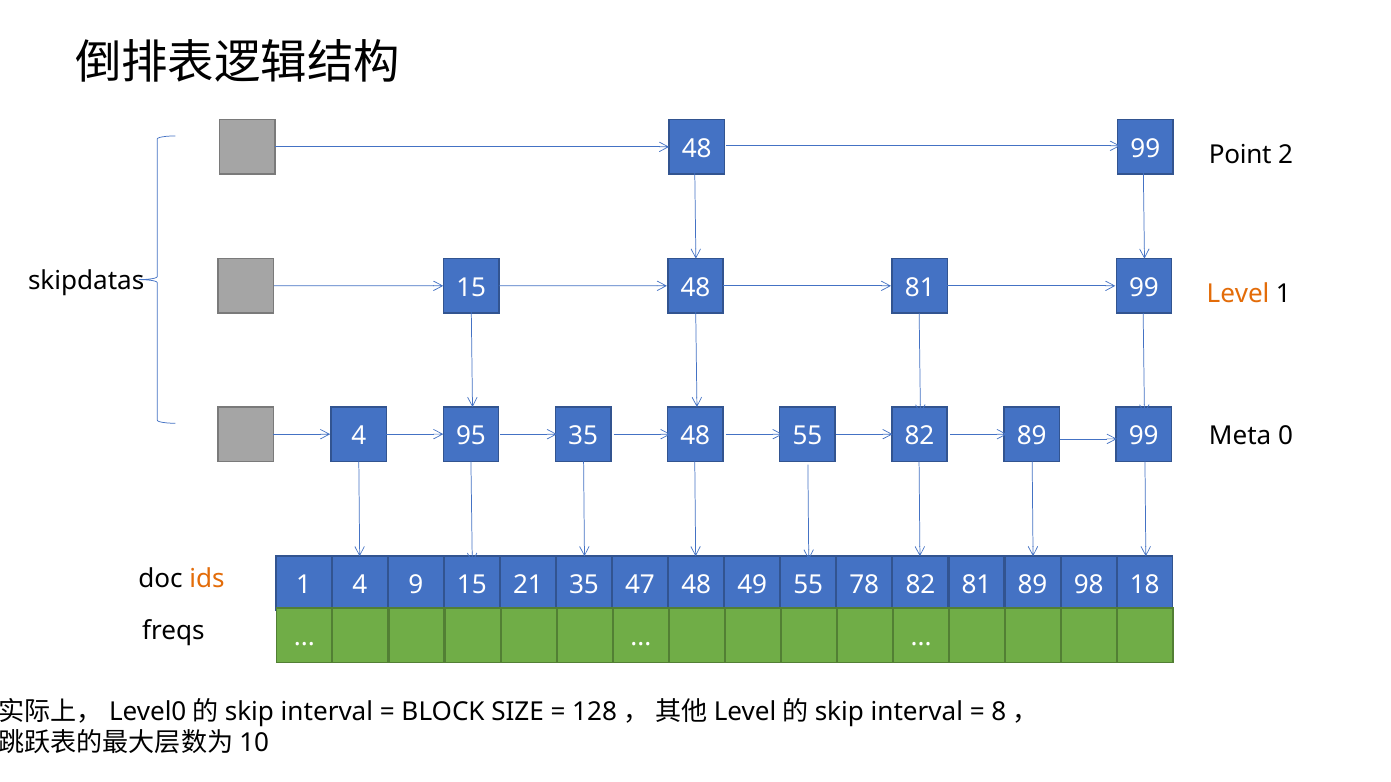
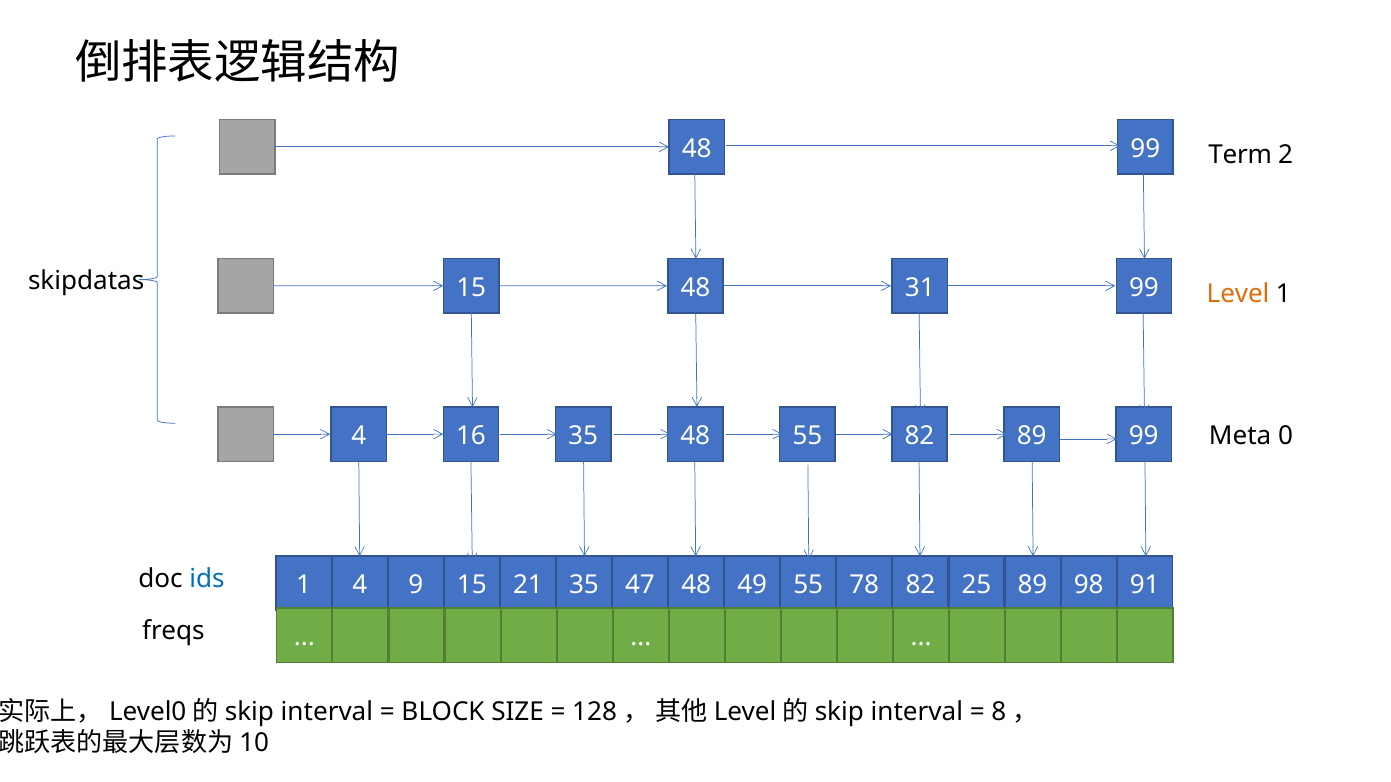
Point: Point -> Term (1240, 155)
48 81: 81 -> 31 (920, 288)
95: 95 -> 16 (471, 436)
ids colour: orange -> blue (207, 579)
82 81: 81 -> 25 (977, 586)
18: 18 -> 91 (1145, 586)
